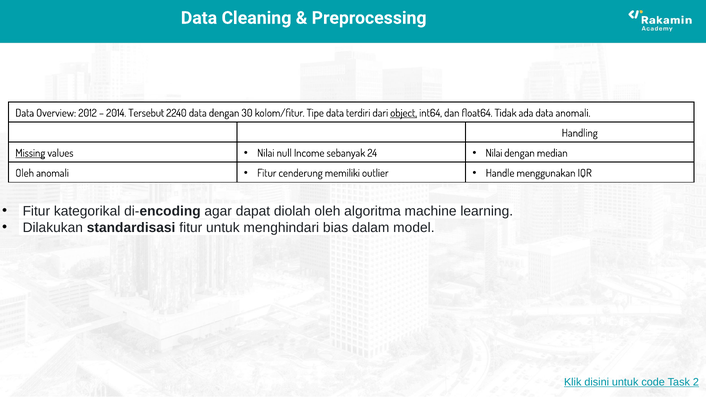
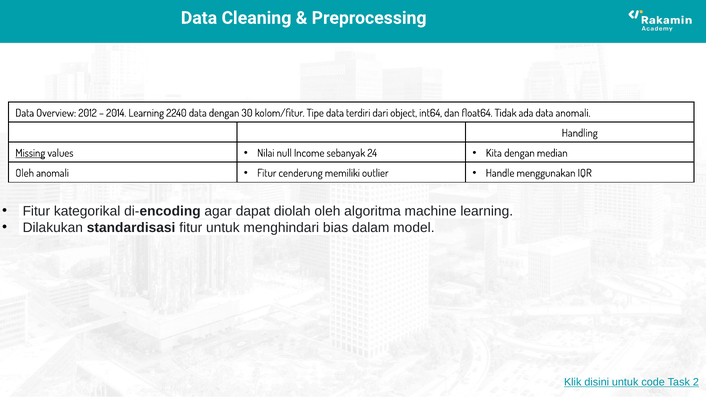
2014 Tersebut: Tersebut -> Learning (146, 113)
object underline: present -> none (404, 113)
Nilai: Nilai -> Kita (494, 153)
